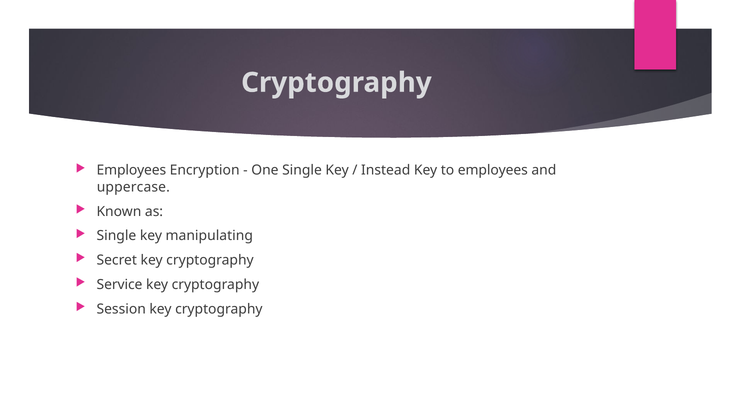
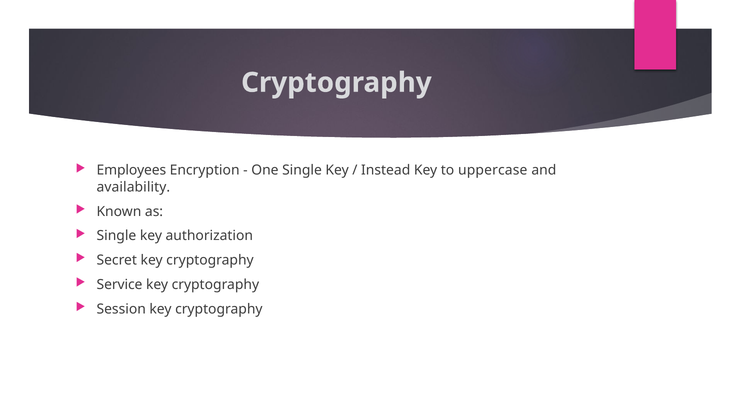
to employees: employees -> uppercase (493, 170)
uppercase: uppercase -> availability (133, 187)
manipulating: manipulating -> authorization (209, 236)
